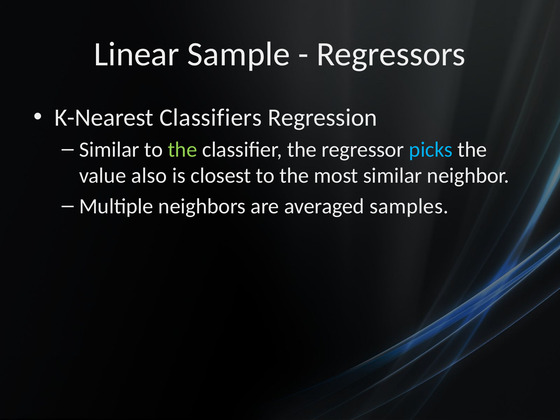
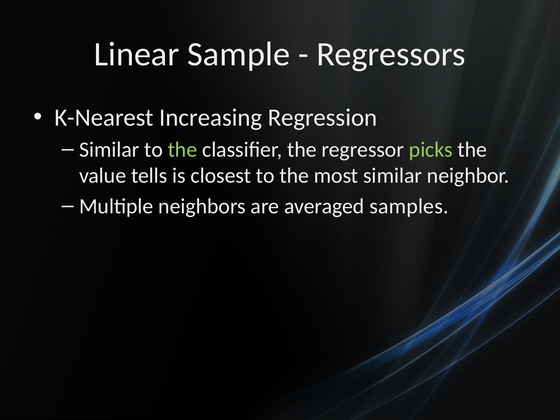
Classifiers: Classifiers -> Increasing (211, 117)
picks colour: light blue -> light green (431, 150)
also: also -> tells (149, 176)
